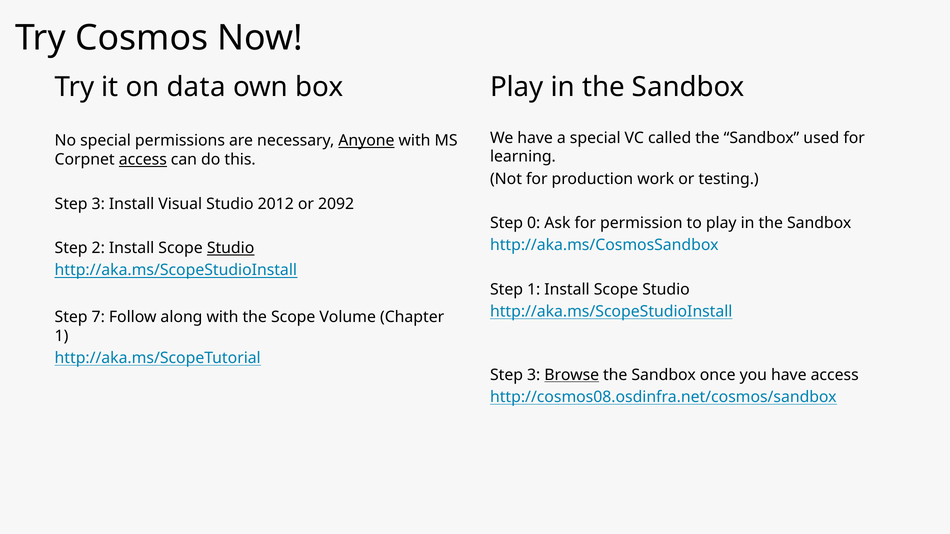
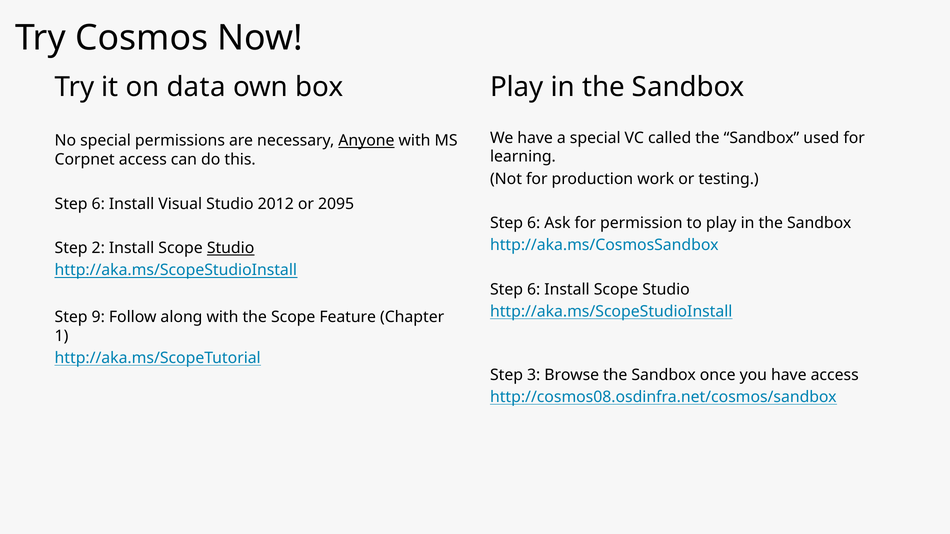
access underline: present -> none (143, 160)
3: 3 -> 6 (98, 204)
2092: 2092 -> 2095 (336, 204)
0: 0 -> 6 (534, 223)
1: 1 -> 6 (534, 290)
7: 7 -> 9 (98, 317)
Volume: Volume -> Feature (348, 317)
Browse underline: present -> none (572, 375)
